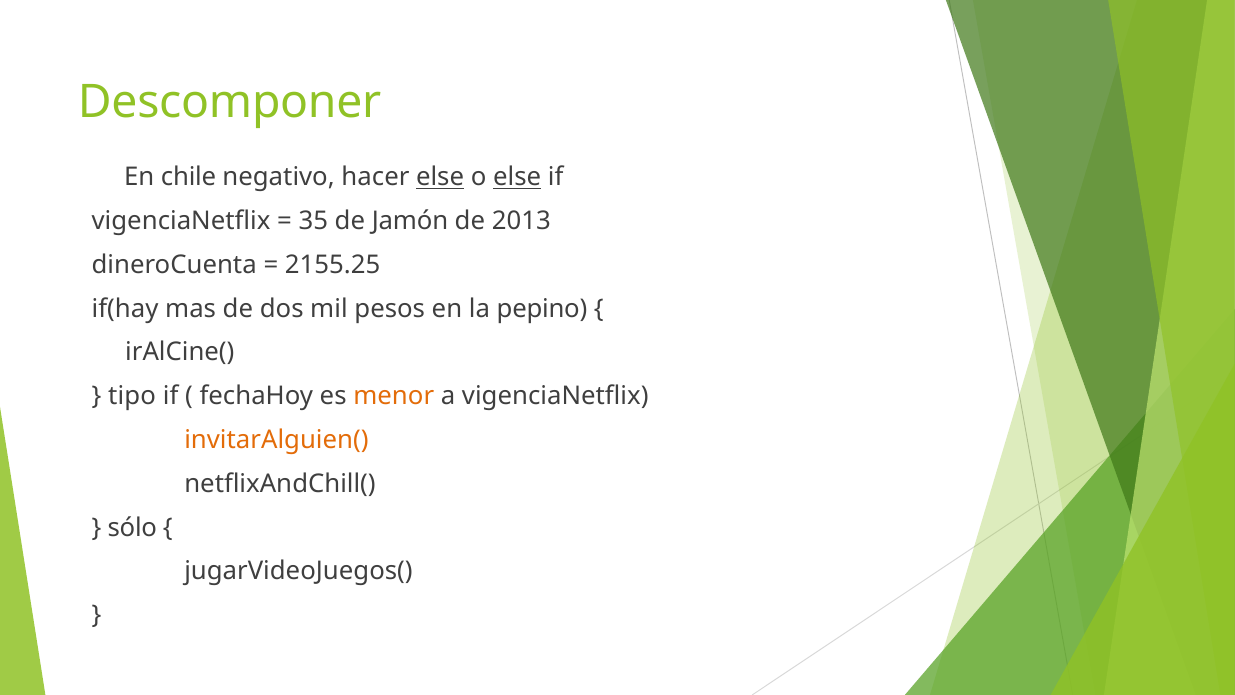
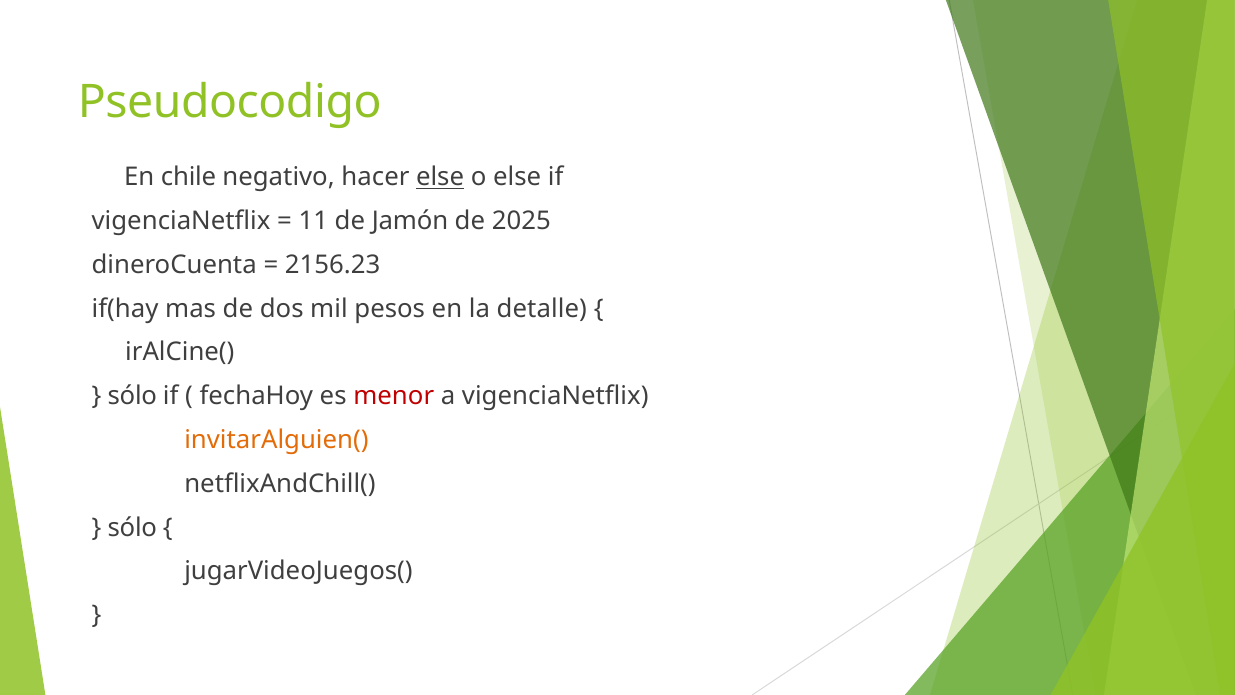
Descomponer: Descomponer -> Pseudocodigo (230, 102)
else underline: present -> none (517, 177)
35: 35 -> 11 (313, 221)
2013: 2013 -> 2025 (521, 221)
2155.25: 2155.25 -> 2156.23 (333, 265)
pepino: pepino -> detalle (542, 309)
tipo: tipo -> sólo (132, 396)
menor colour: orange -> red (394, 396)
